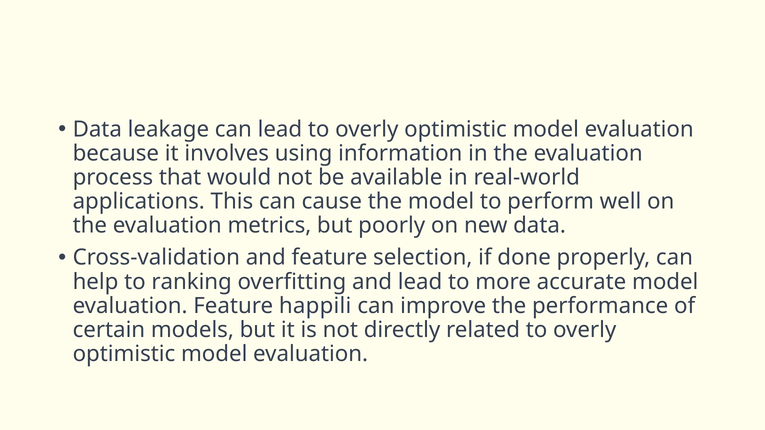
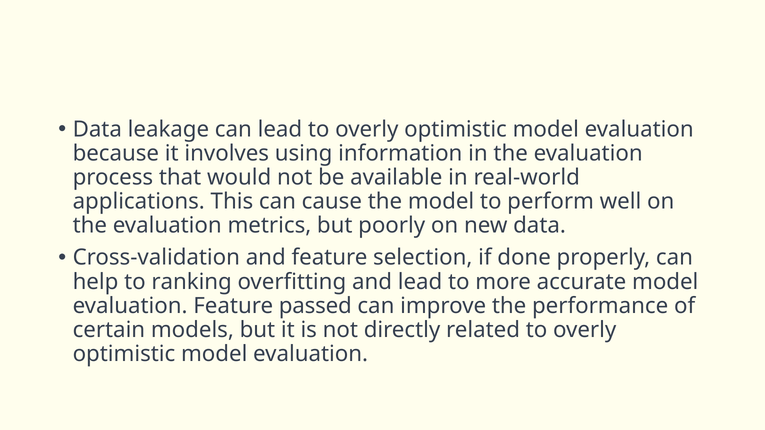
happili: happili -> passed (315, 306)
